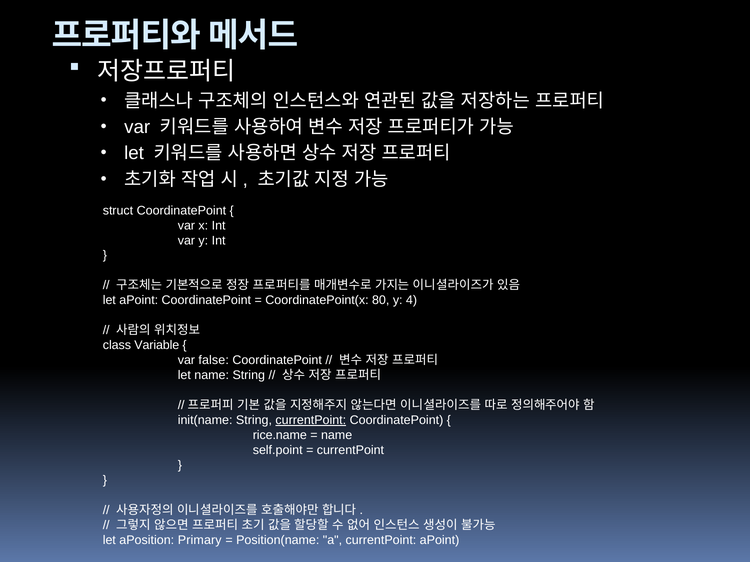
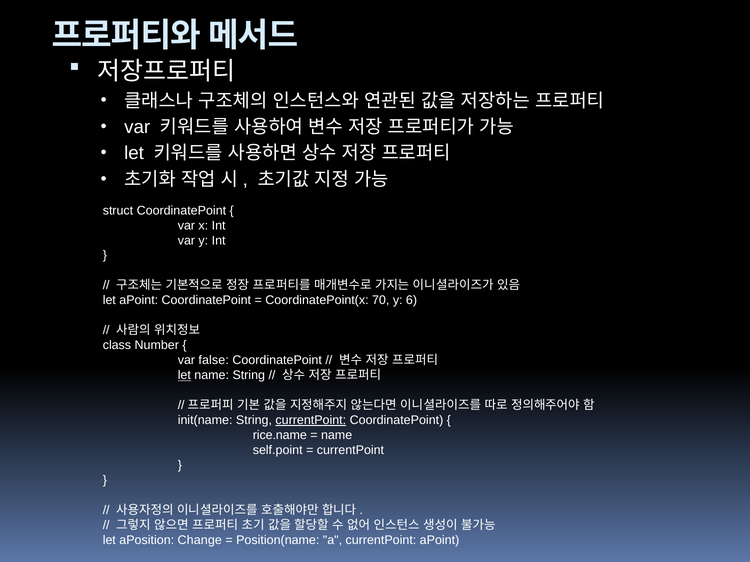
80: 80 -> 70 (381, 301)
4: 4 -> 6 (412, 301)
Variable: Variable -> Number (157, 346)
let underline: none -> present (184, 376)
Primary: Primary -> Change (200, 541)
